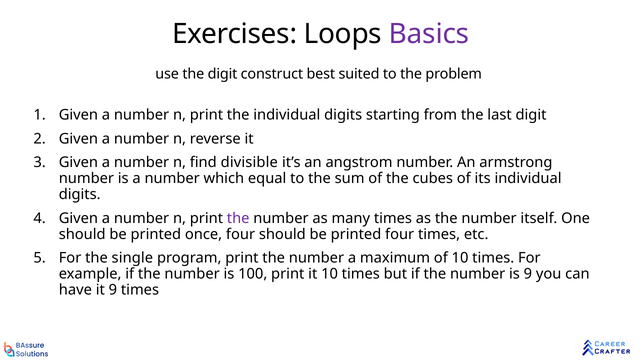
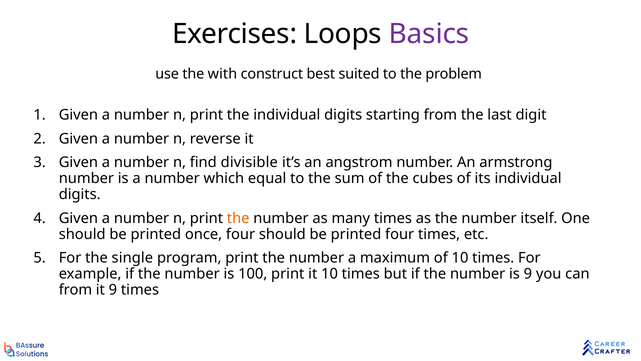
the digit: digit -> with (222, 74)
the colour: purple -> orange (238, 218)
have: have -> from (75, 289)
